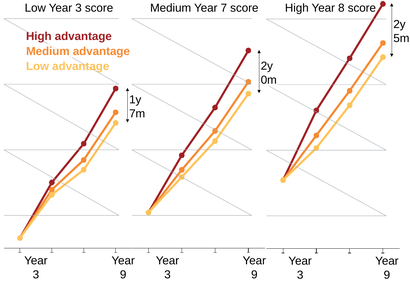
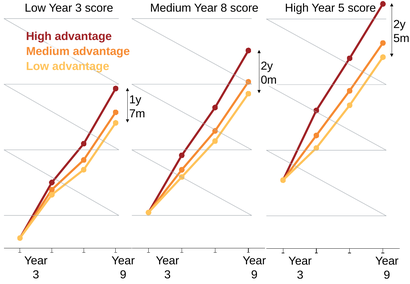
7: 7 -> 8 (224, 8)
8: 8 -> 5 (341, 8)
